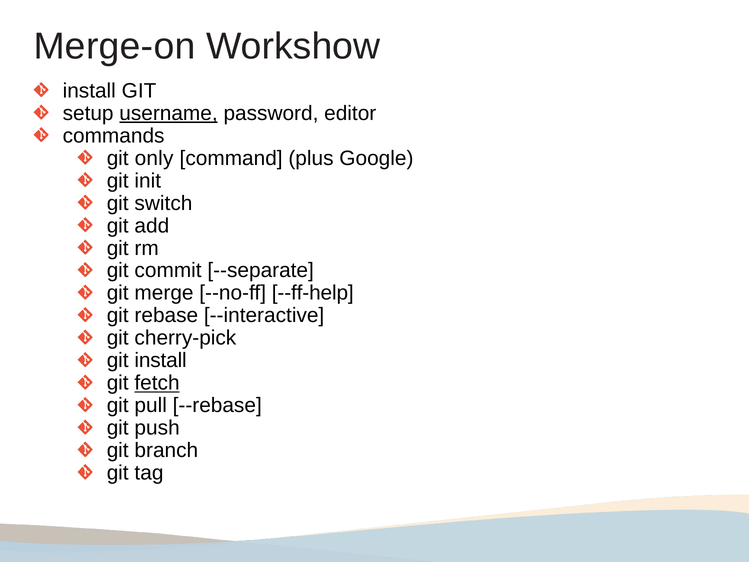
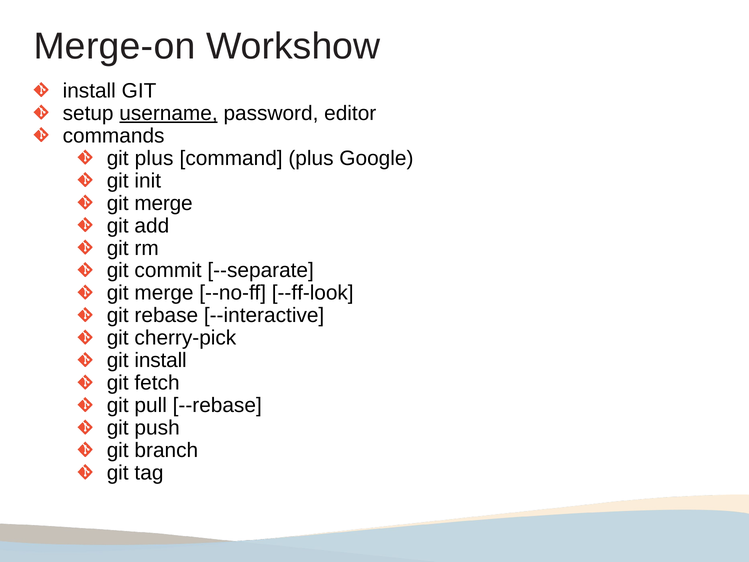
git only: only -> plus (154, 158)
switch: switch -> merge (164, 203)
--ff-help: --ff-help -> --ff-look (313, 293)
fetch underline: present -> none (157, 383)
